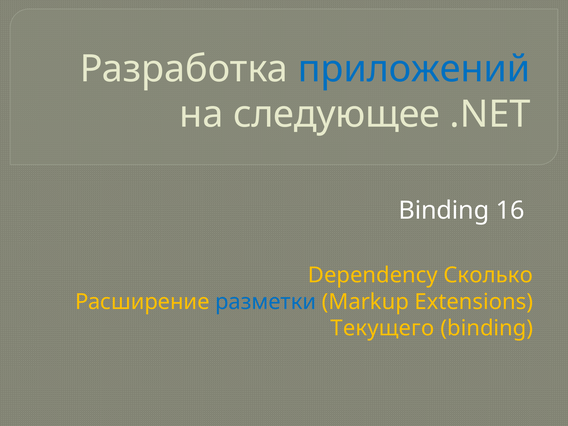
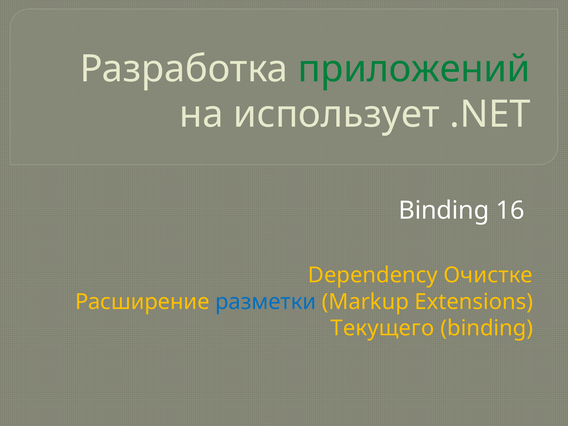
приложений colour: blue -> green (414, 69)
следующее: следующее -> использует (336, 114)
Сколько: Сколько -> Очистке (488, 275)
